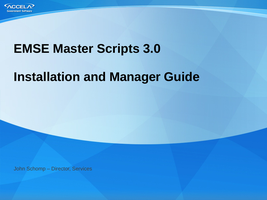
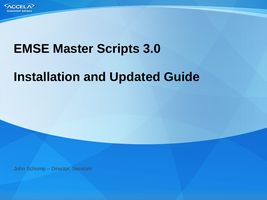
Manager: Manager -> Updated (135, 77)
